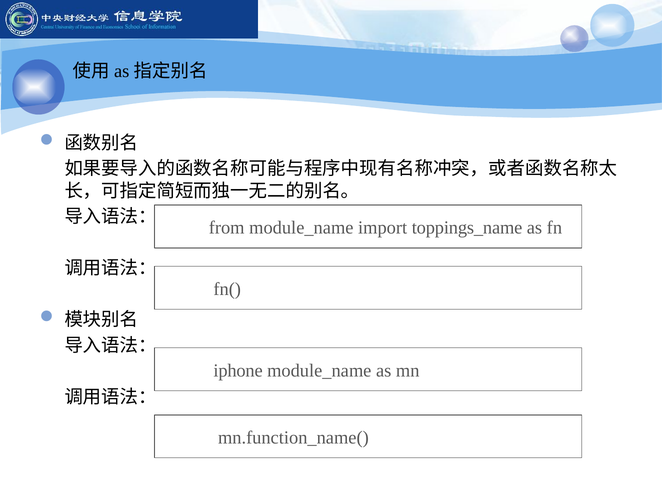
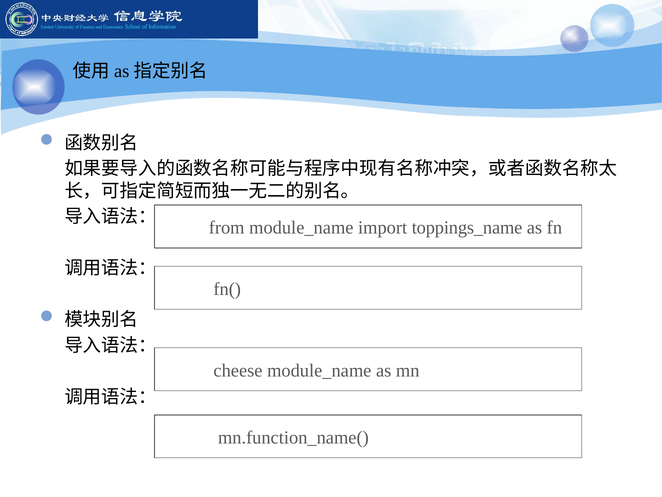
iphone: iphone -> cheese (238, 370)
